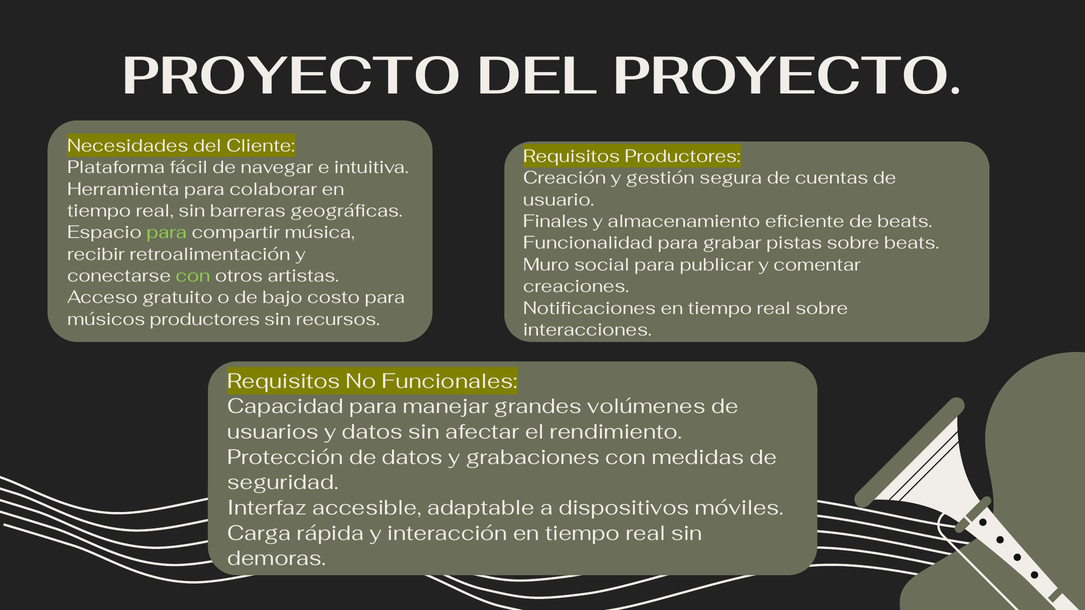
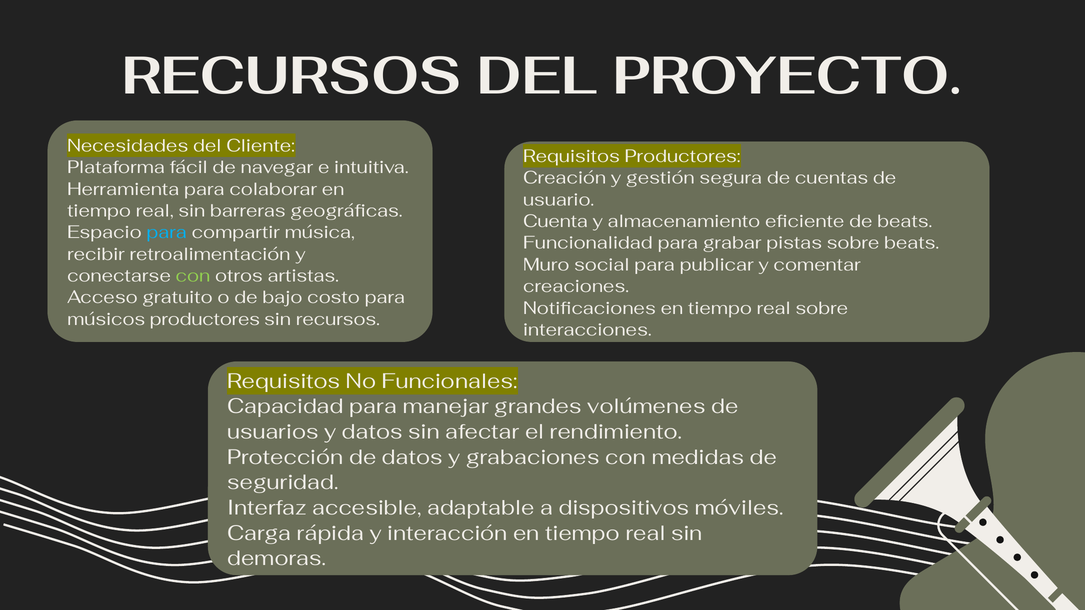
PROYECTO: PROYECTO -> RECURSOS (292, 76)
Finales: Finales -> Cuenta (556, 221)
para colour: light green -> light blue (167, 233)
